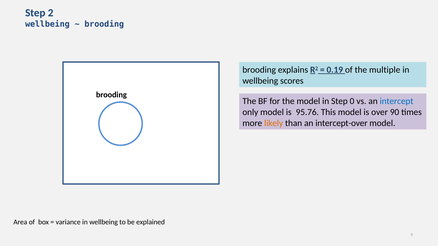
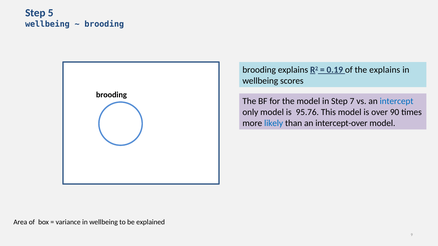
2: 2 -> 5 (51, 13)
the multiple: multiple -> explains (385, 70)
0: 0 -> 7 (352, 101)
likely colour: orange -> blue (274, 123)
